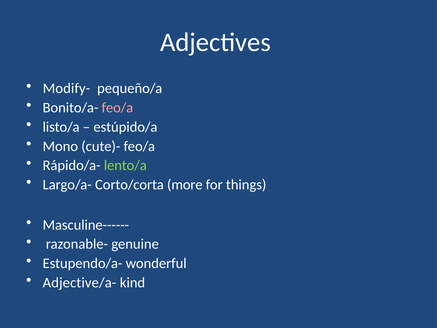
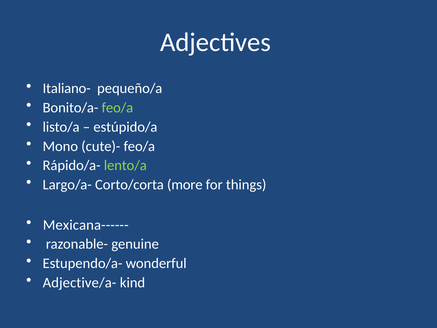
Modify-: Modify- -> Italiano- (67, 88)
feo/a colour: pink -> light green (117, 108)
Masculine------: Masculine------ -> Mexicana------ (86, 225)
